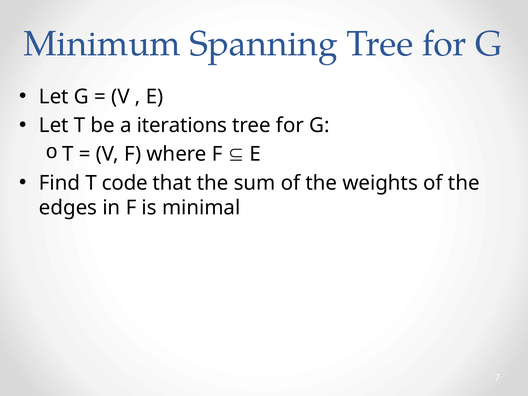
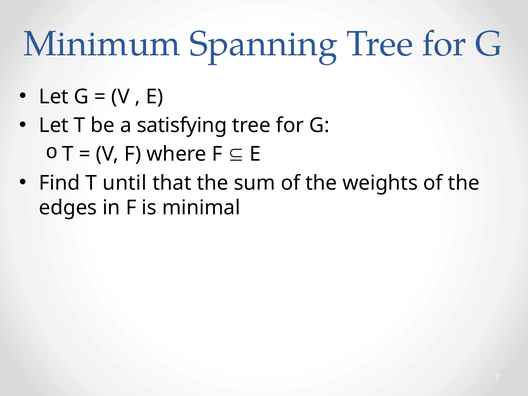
iterations: iterations -> satisfying (182, 125)
code: code -> until (125, 183)
